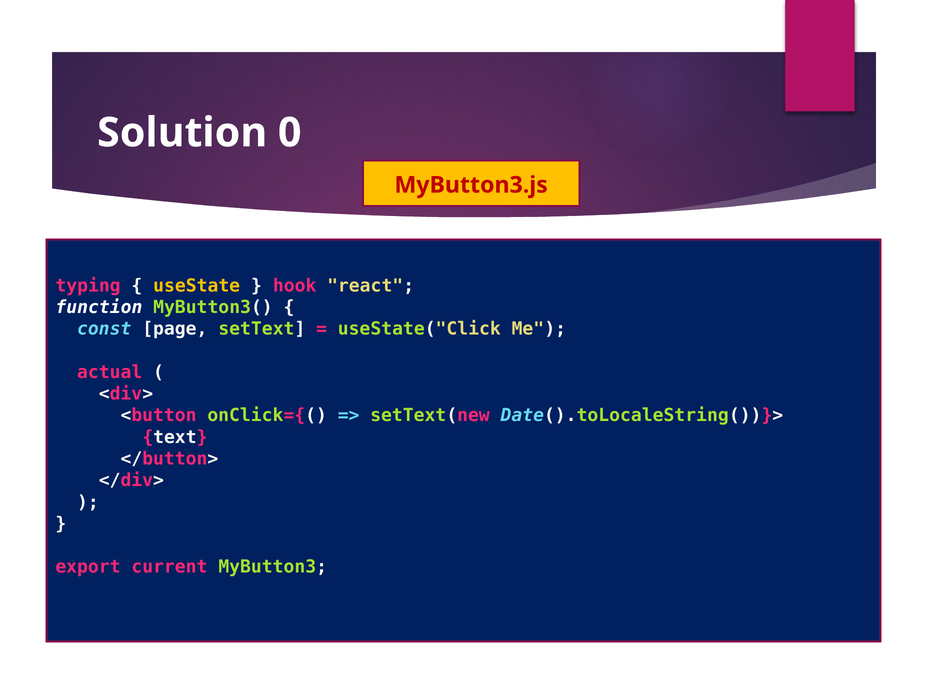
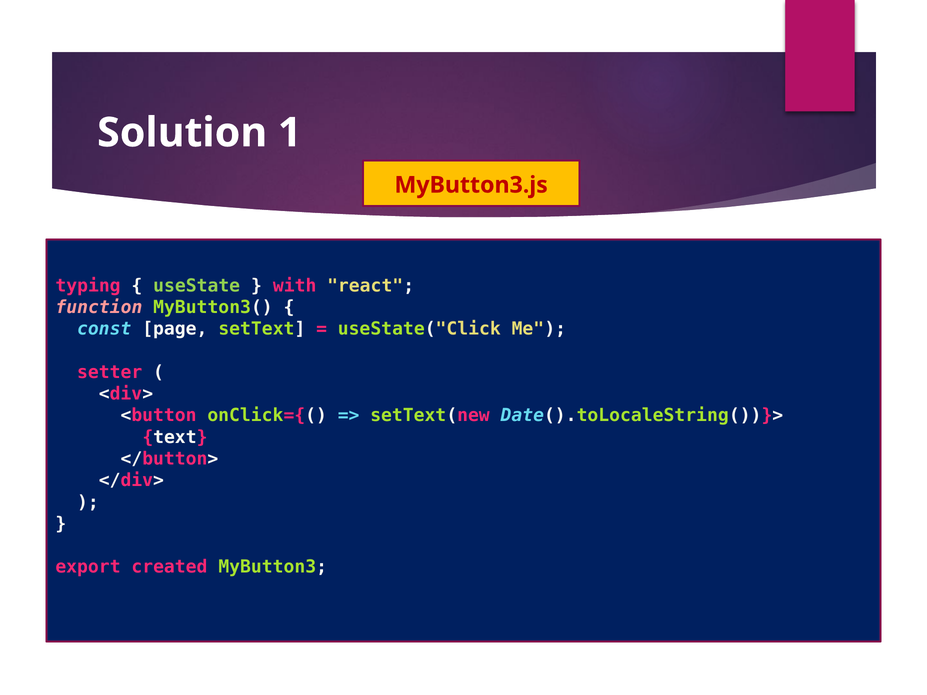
0: 0 -> 1 (290, 133)
useState colour: yellow -> light green (197, 286)
hook: hook -> with (295, 286)
function colour: white -> pink (99, 307)
actual: actual -> setter (110, 372)
current: current -> created (169, 567)
